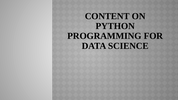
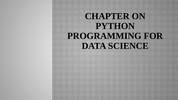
CONTENT: CONTENT -> CHAPTER (107, 16)
